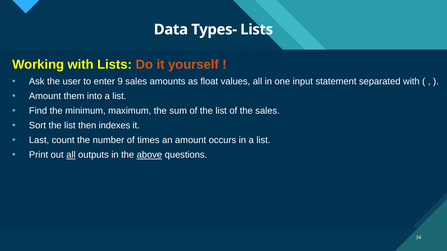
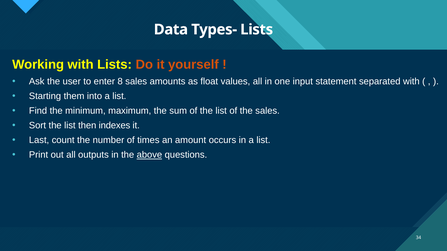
9: 9 -> 8 (120, 82)
Amount: Amount -> Starting (45, 96)
all underline: present -> none (71, 155)
